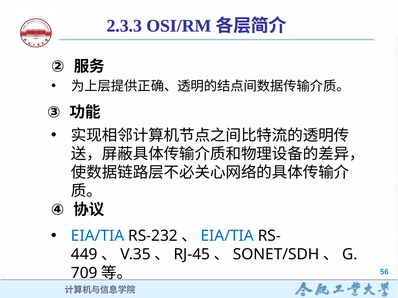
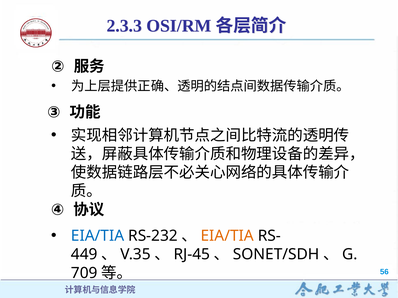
EIA/TIA colour: blue -> orange (227, 236)
